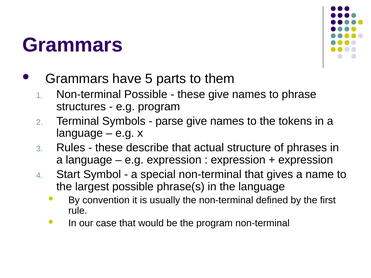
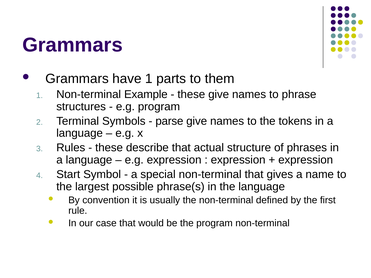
have 5: 5 -> 1 (149, 79)
Non-terminal Possible: Possible -> Example (146, 94)
